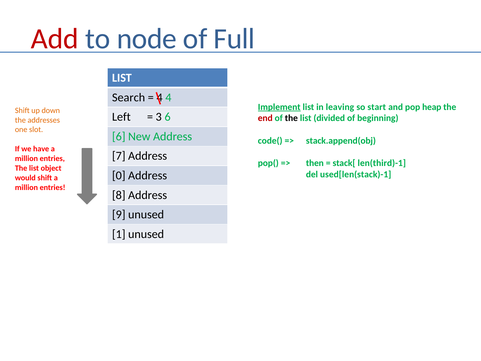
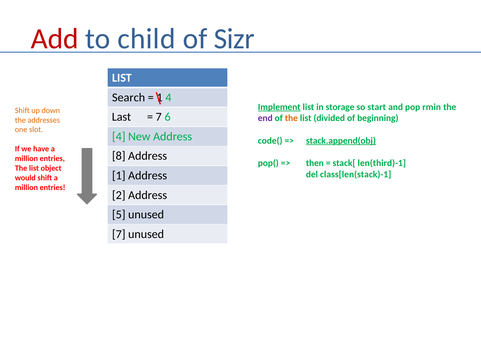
node: node -> child (147, 39)
Full: Full -> Sizr (234, 39)
4: 4 -> 1 (160, 97)
leaving: leaving -> storage (340, 107)
heap: heap -> rmin (432, 107)
Left: Left -> Last (121, 117)
3: 3 -> 7 (159, 117)
end colour: red -> purple (265, 118)
the colour: black -> orange (291, 118)
6: 6 -> 4 (119, 136)
stack.append(obj underline: none -> present (341, 141)
7: 7 -> 8 (119, 156)
used[len(stack)-1: used[len(stack)-1 -> class[len(stack)-1 (356, 174)
0: 0 -> 1 (119, 175)
8: 8 -> 2 (119, 195)
9: 9 -> 5 (119, 214)
1: 1 -> 7 (119, 234)
